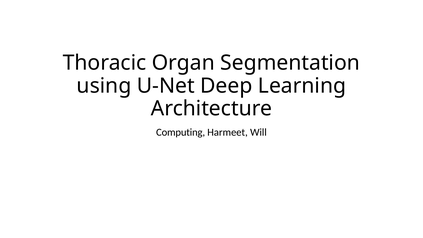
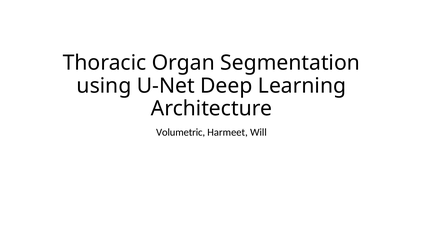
Computing: Computing -> Volumetric (181, 132)
